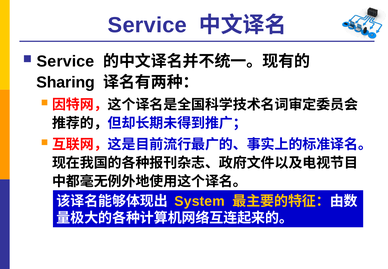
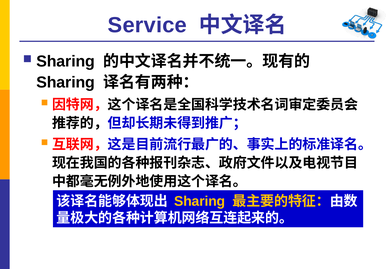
Service: Service -> Sharing (66, 61)
System: System -> Sharing (200, 201)
